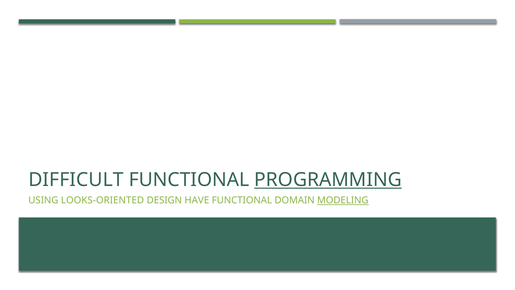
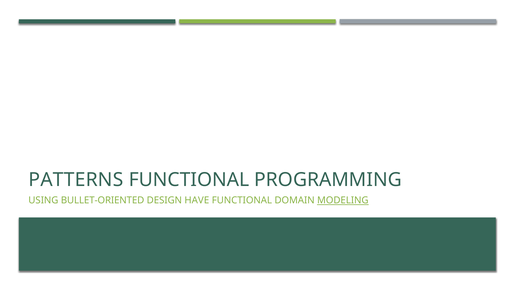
DIFFICULT: DIFFICULT -> PATTERNS (76, 180)
PROGRAMMING underline: present -> none (328, 180)
LOOKS-ORIENTED: LOOKS-ORIENTED -> BULLET-ORIENTED (103, 200)
